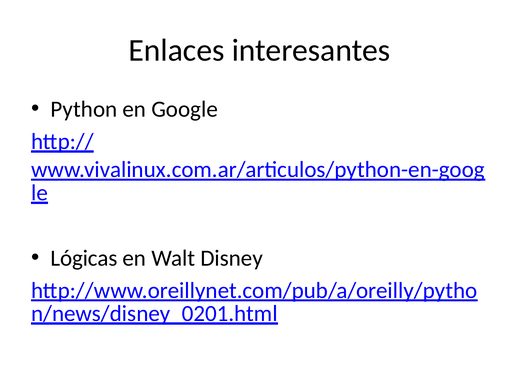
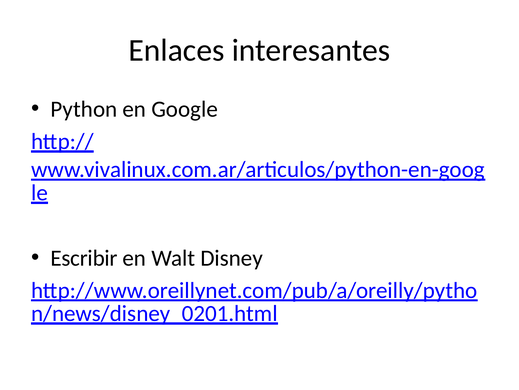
Lógicas: Lógicas -> Escribir (84, 258)
